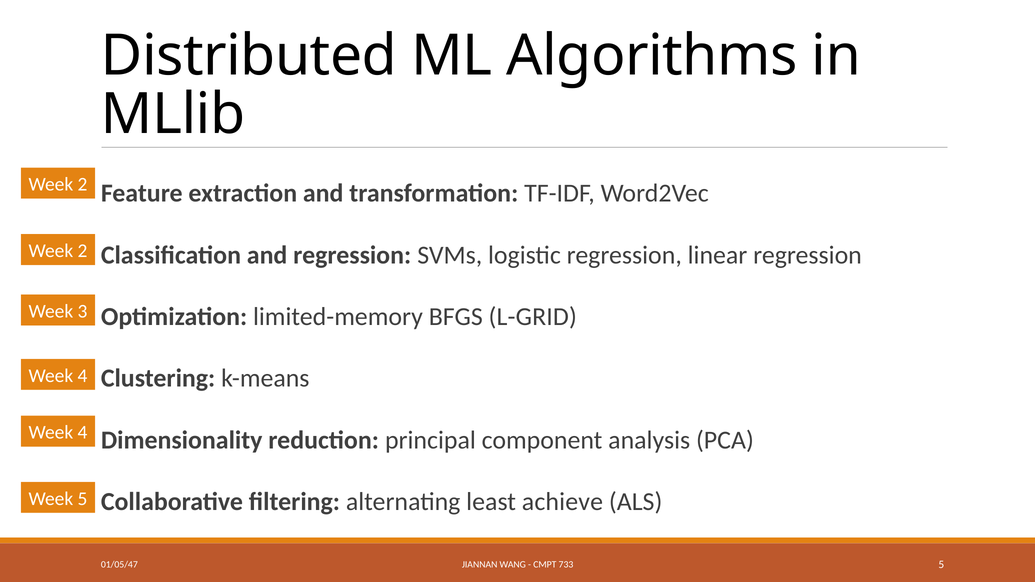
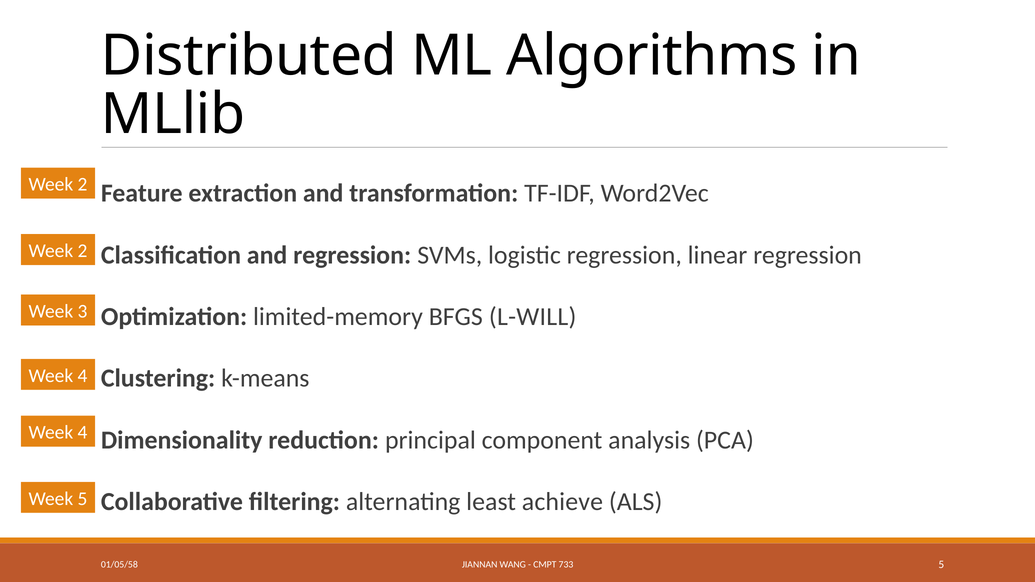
L-GRID: L-GRID -> L-WILL (533, 317)
01/05/47: 01/05/47 -> 01/05/58 (119, 565)
